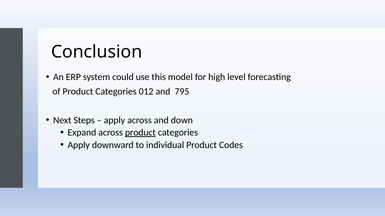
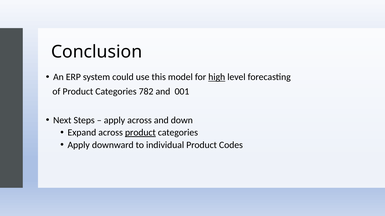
high underline: none -> present (217, 77)
012: 012 -> 782 (146, 92)
795: 795 -> 001 (182, 92)
